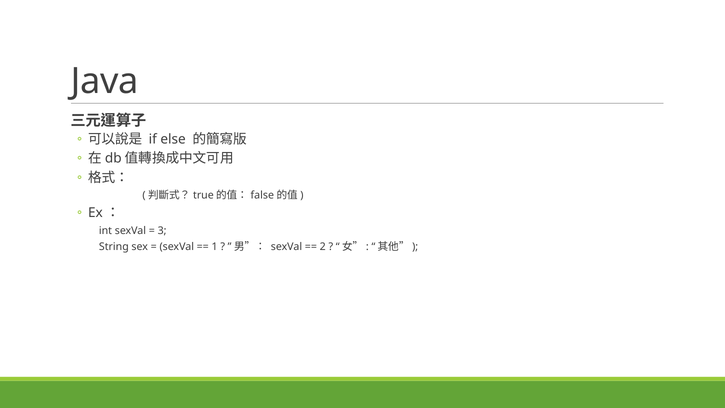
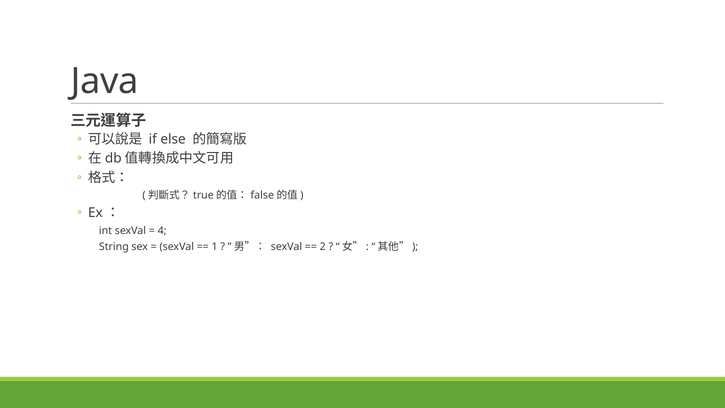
3: 3 -> 4 (162, 230)
